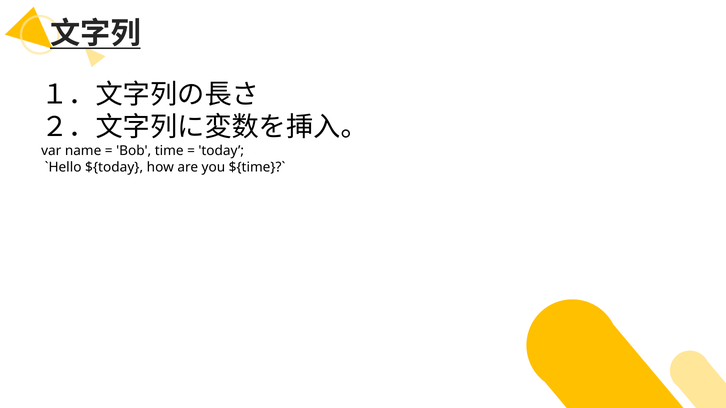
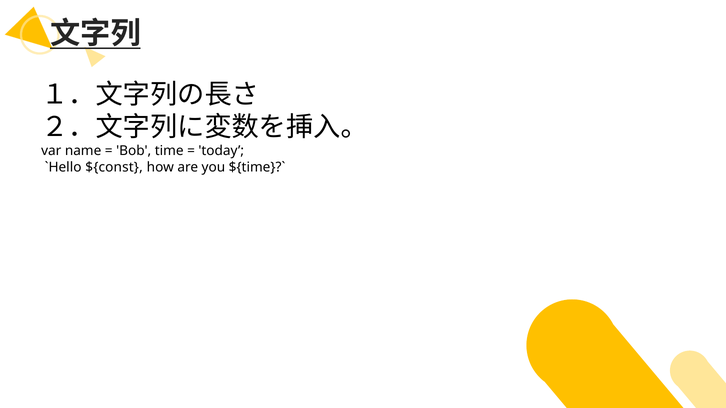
${today: ${today -> ${const (114, 167)
